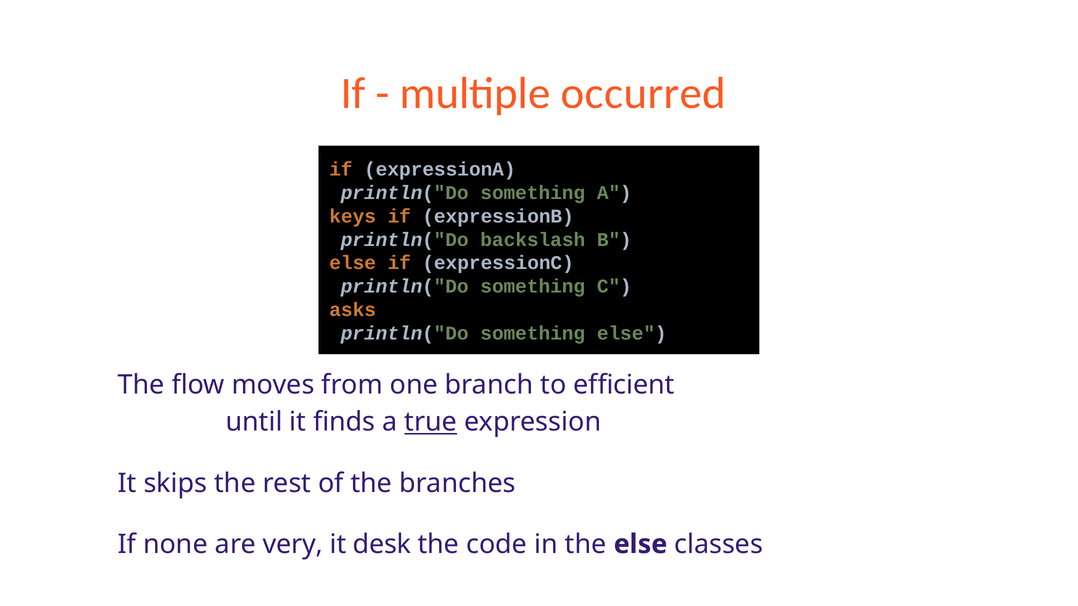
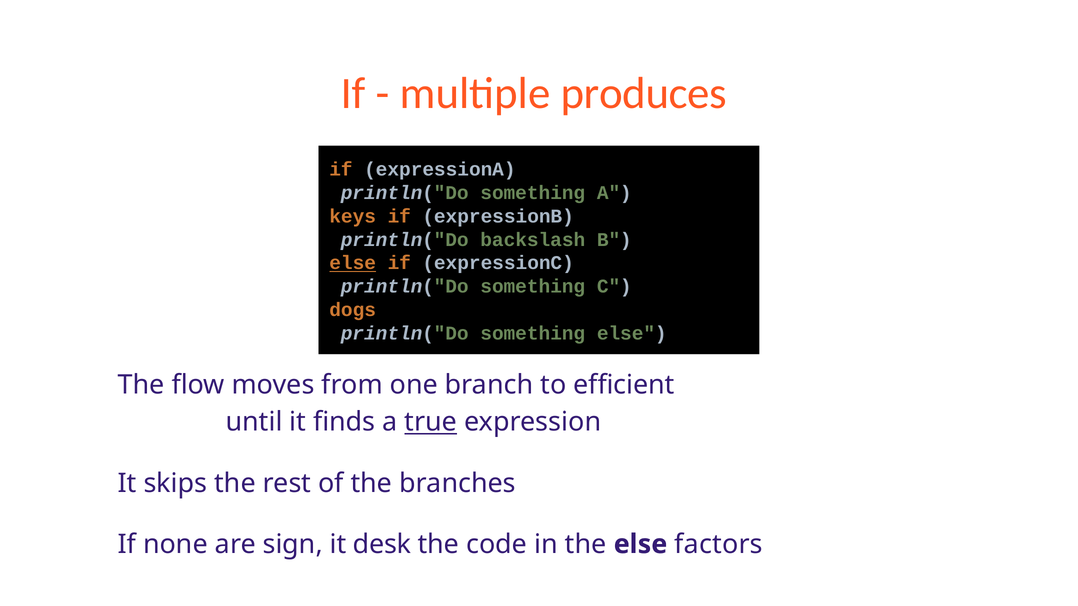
occurred: occurred -> produces (644, 93)
else underline: none -> present (353, 263)
asks: asks -> dogs (353, 310)
very: very -> sign (293, 545)
classes: classes -> factors (719, 545)
